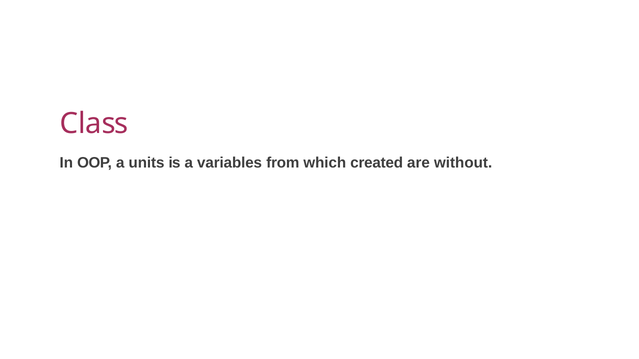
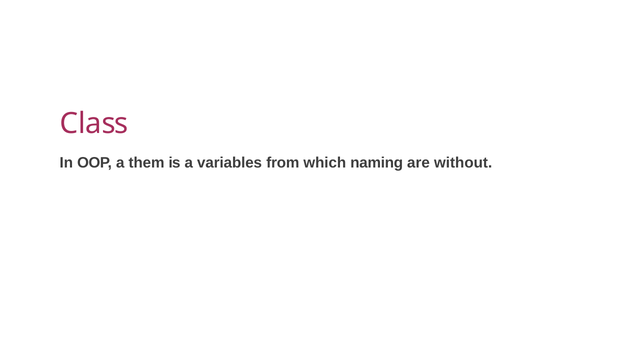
units: units -> them (147, 163)
created: created -> naming (377, 163)
